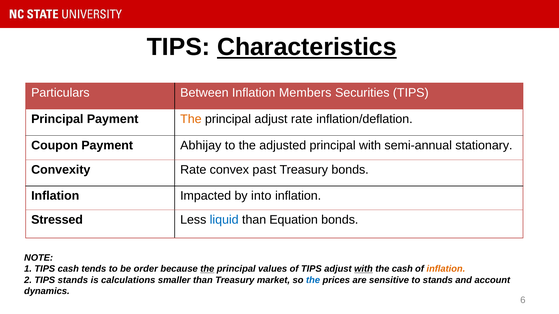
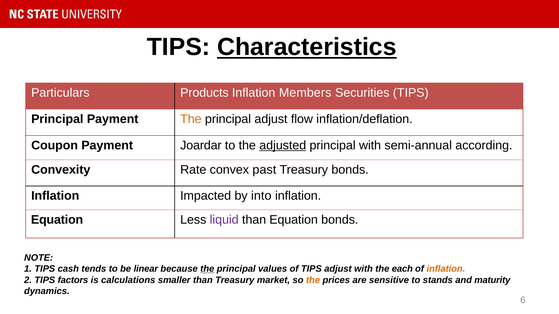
Between: Between -> Products (204, 93)
adjust rate: rate -> flow (302, 119)
Abhijay: Abhijay -> Joardar (201, 145)
adjusted underline: none -> present (283, 145)
stationary: stationary -> according (484, 145)
Stressed: Stressed -> Equation (57, 220)
liquid colour: blue -> purple (224, 220)
order: order -> linear (146, 269)
with underline: present -> none (363, 269)
the cash: cash -> each (402, 269)
TIPS stands: stands -> factors (73, 280)
the colour: blue -> orange (313, 280)
account: account -> maturity (492, 280)
